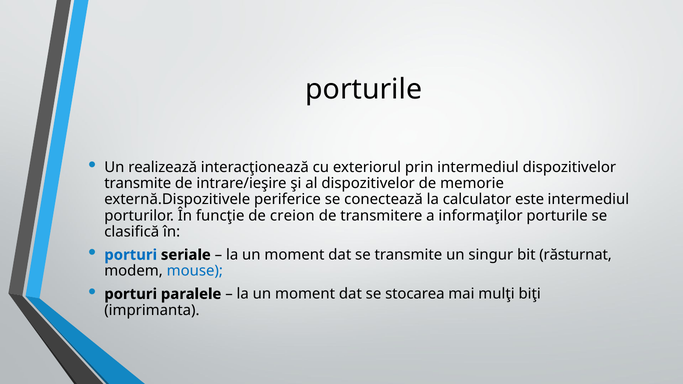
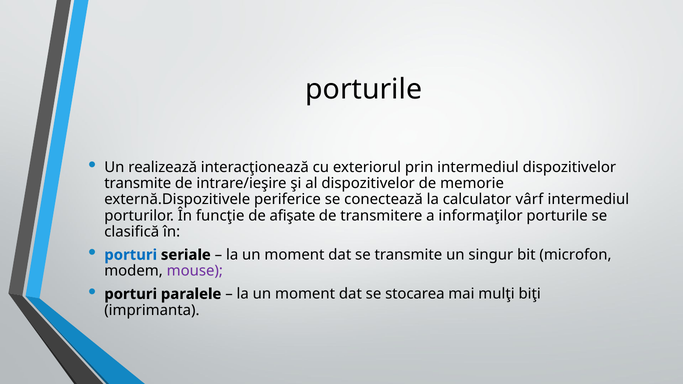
este: este -> vârf (529, 200)
creion: creion -> afişate (292, 216)
răsturnat: răsturnat -> microfon (575, 255)
mouse colour: blue -> purple (195, 271)
